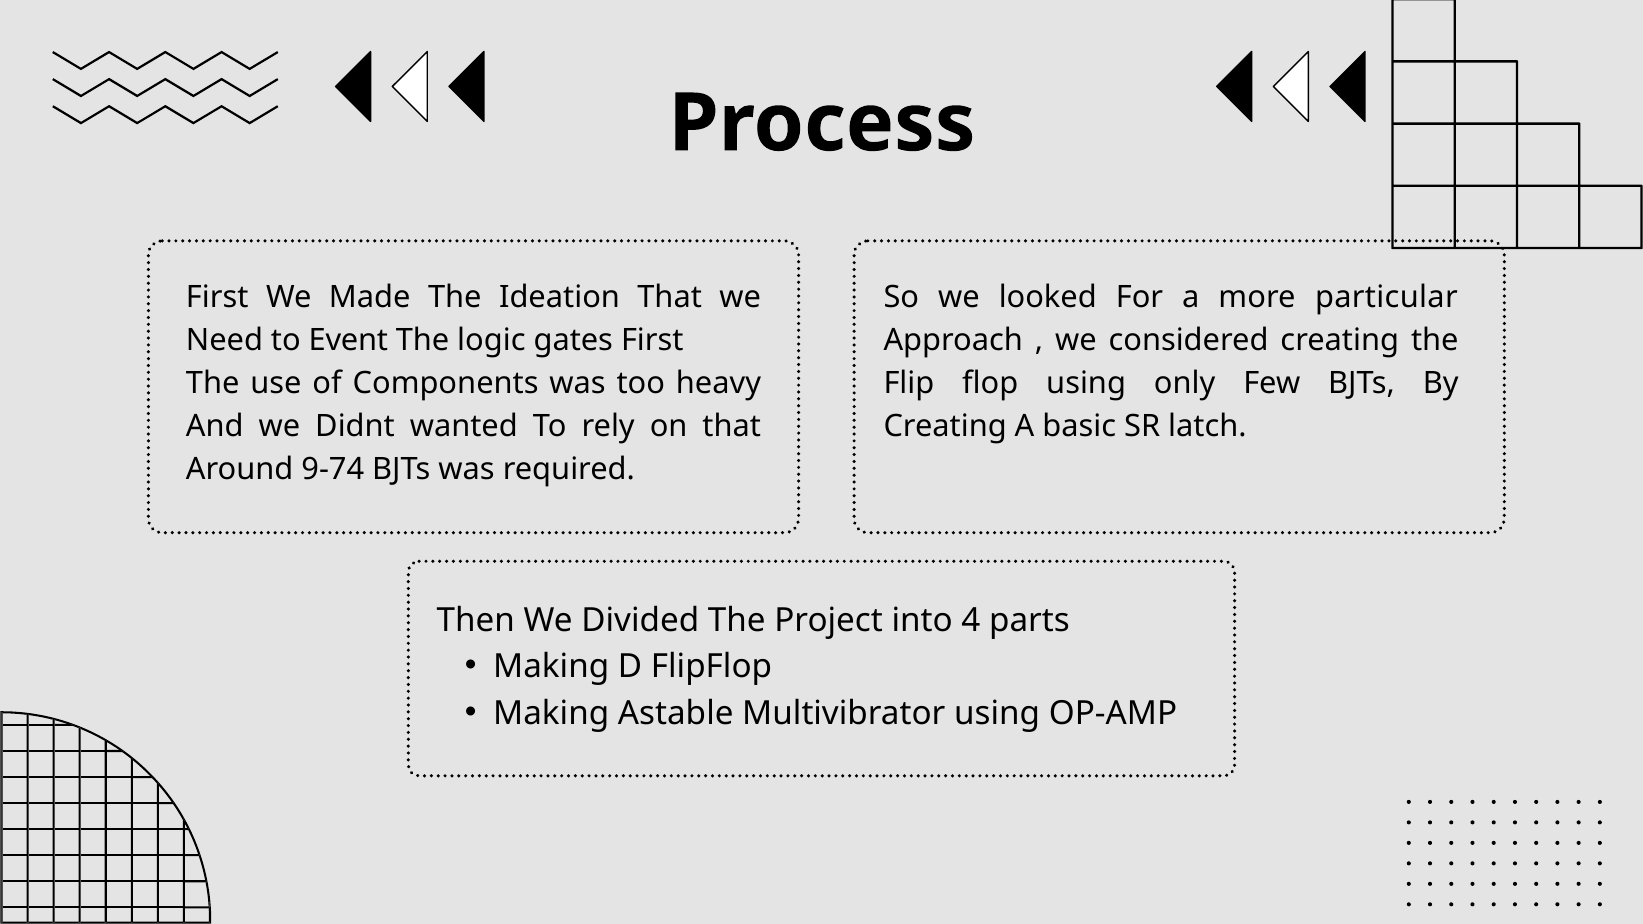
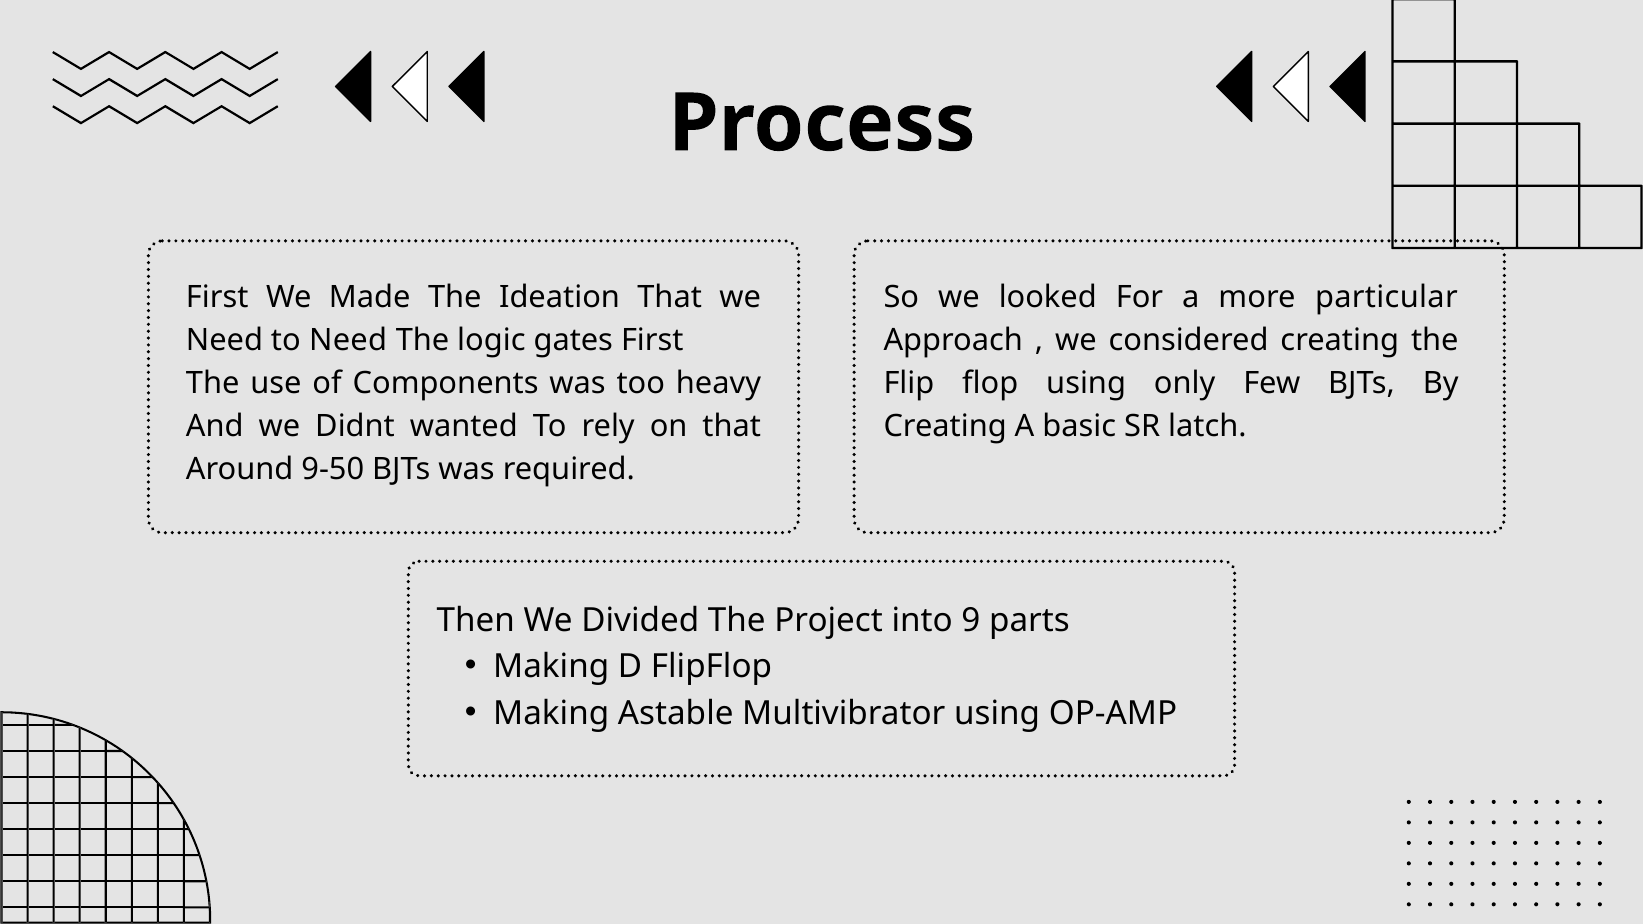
to Event: Event -> Need (348, 341)
9-74: 9-74 -> 9-50 (333, 470)
4: 4 -> 9 (971, 620)
